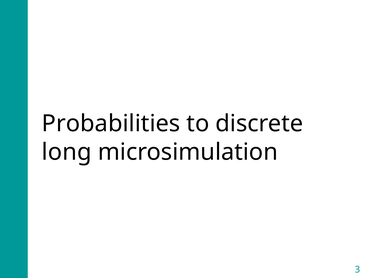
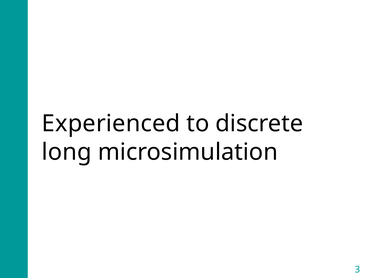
Probabilities: Probabilities -> Experienced (111, 123)
